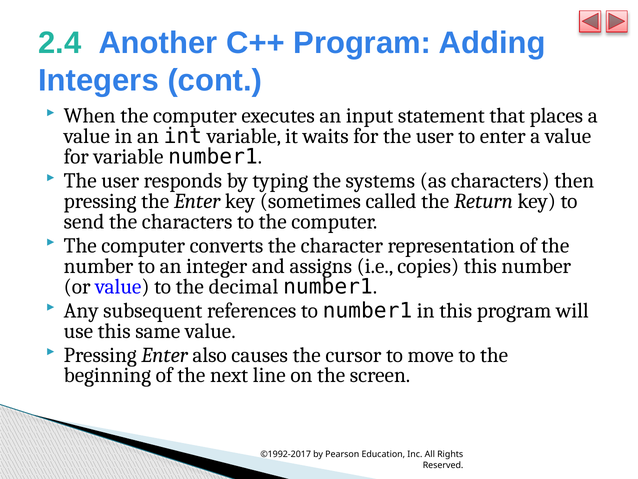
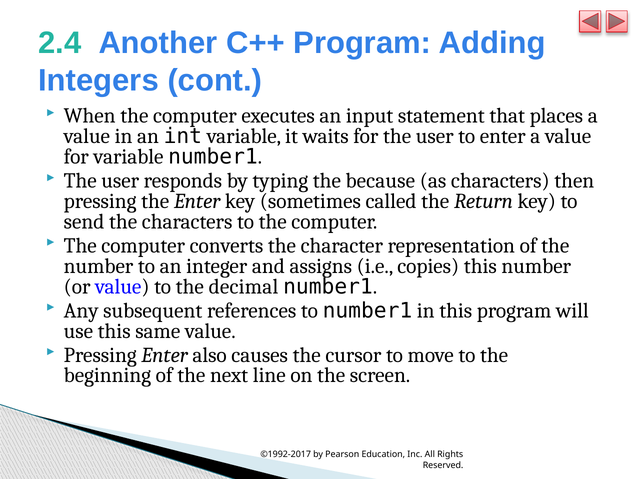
systems: systems -> because (380, 181)
